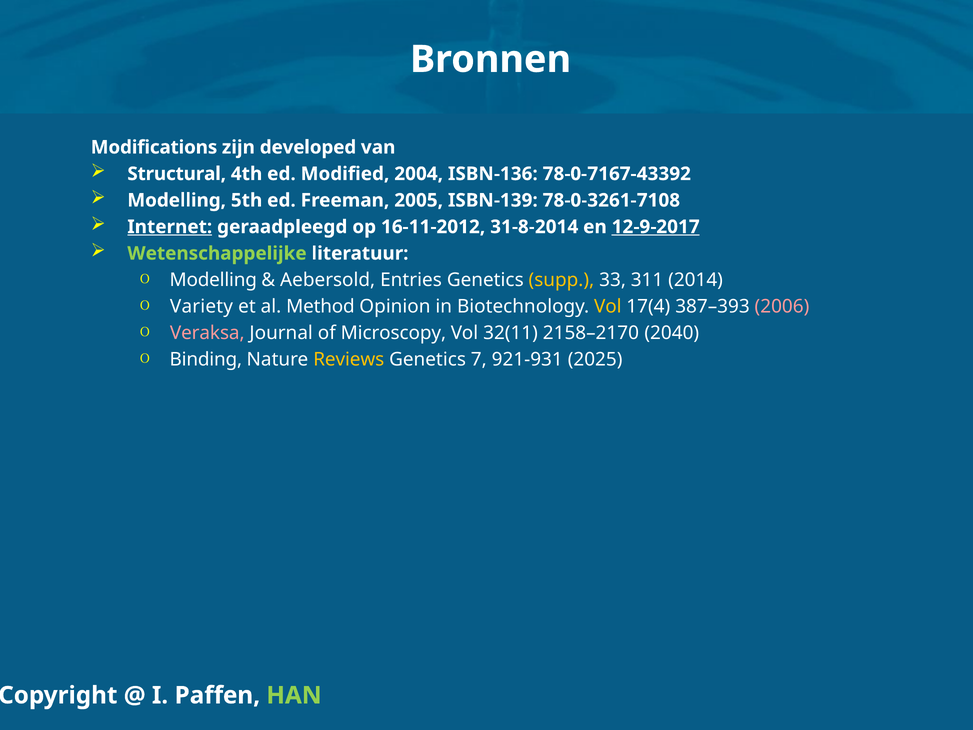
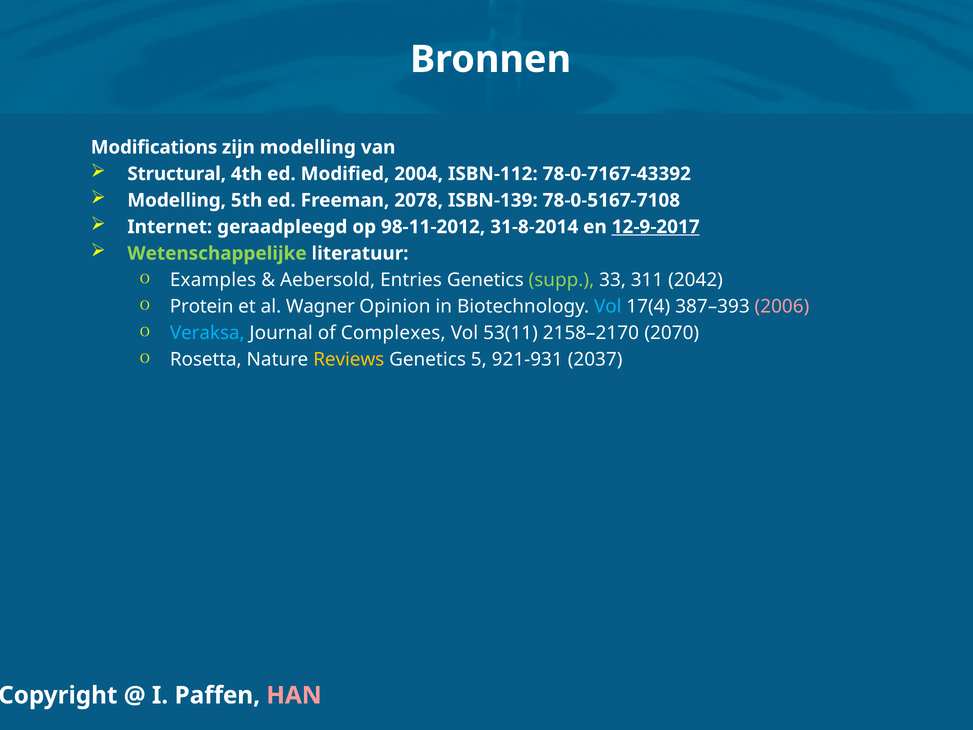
zijn developed: developed -> modelling (308, 147)
ISBN-136: ISBN-136 -> ISBN-112 (493, 174)
2005: 2005 -> 2078 (419, 200)
78-0-3261-7108: 78-0-3261-7108 -> 78-0-5167-7108 (611, 200)
Internet underline: present -> none (170, 227)
16-11-2012: 16-11-2012 -> 98-11-2012 (433, 227)
Modelling: Modelling -> Examples (213, 280)
supp colour: yellow -> light green (561, 280)
2014: 2014 -> 2042 (696, 280)
Variety: Variety -> Protein (202, 306)
Method: Method -> Wagner (320, 306)
Vol colour: yellow -> light blue (608, 306)
Veraksa colour: pink -> light blue (207, 333)
Microscopy: Microscopy -> Complexes (393, 333)
32(11: 32(11 -> 53(11 (511, 333)
2040: 2040 -> 2070 (672, 333)
Binding: Binding -> Rosetta (206, 359)
7: 7 -> 5 (479, 359)
2025: 2025 -> 2037 (595, 359)
HAN colour: light green -> pink (294, 695)
